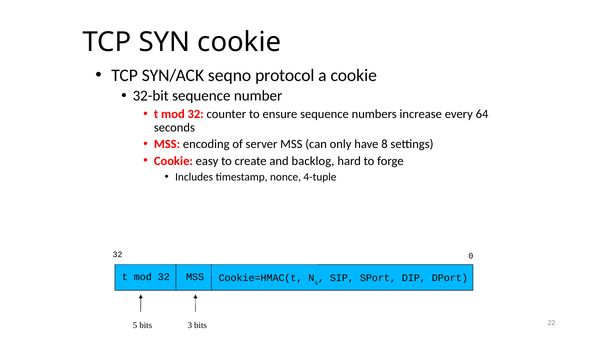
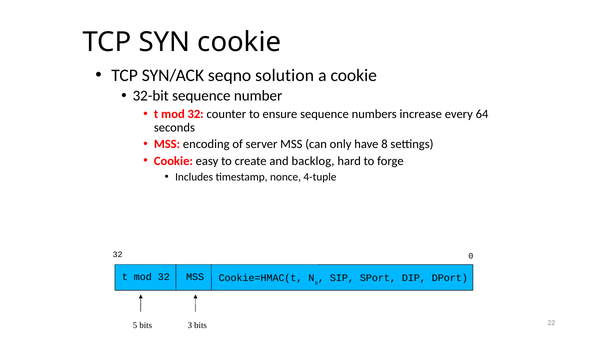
protocol: protocol -> solution (285, 75)
